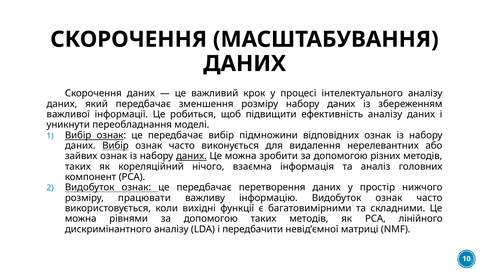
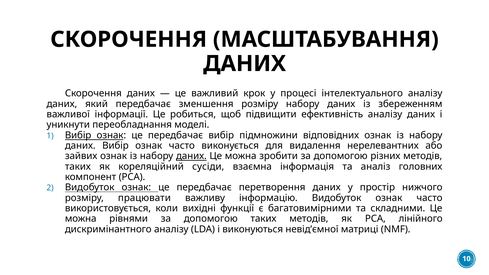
Вибір underline: present -> none (115, 146)
нічого: нічого -> сусіди (208, 167)
передбачити: передбачити -> виконуються (253, 229)
